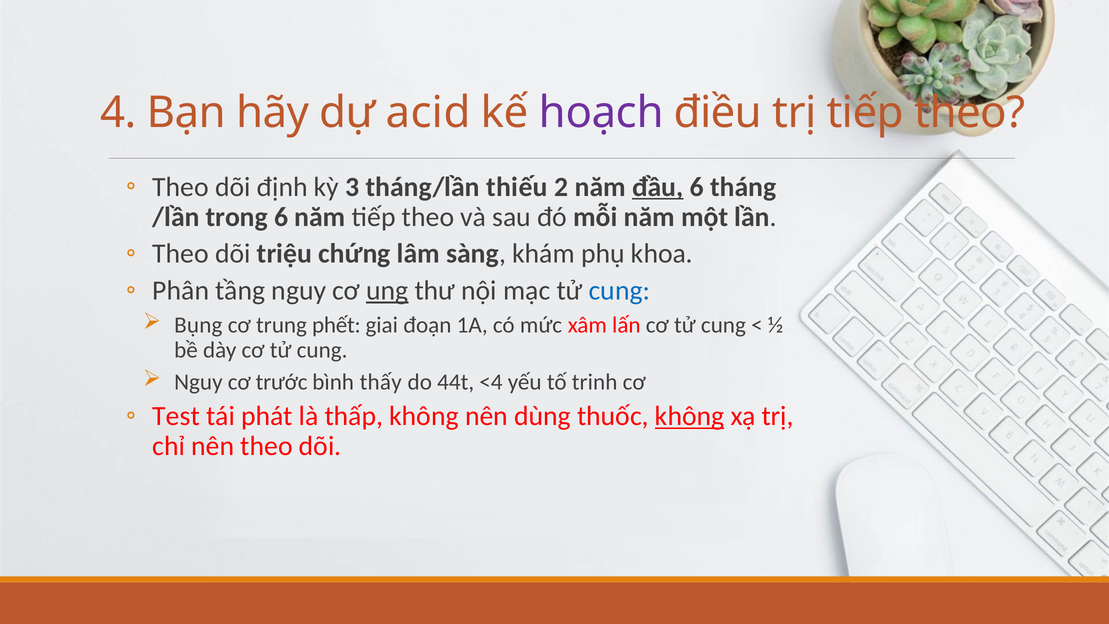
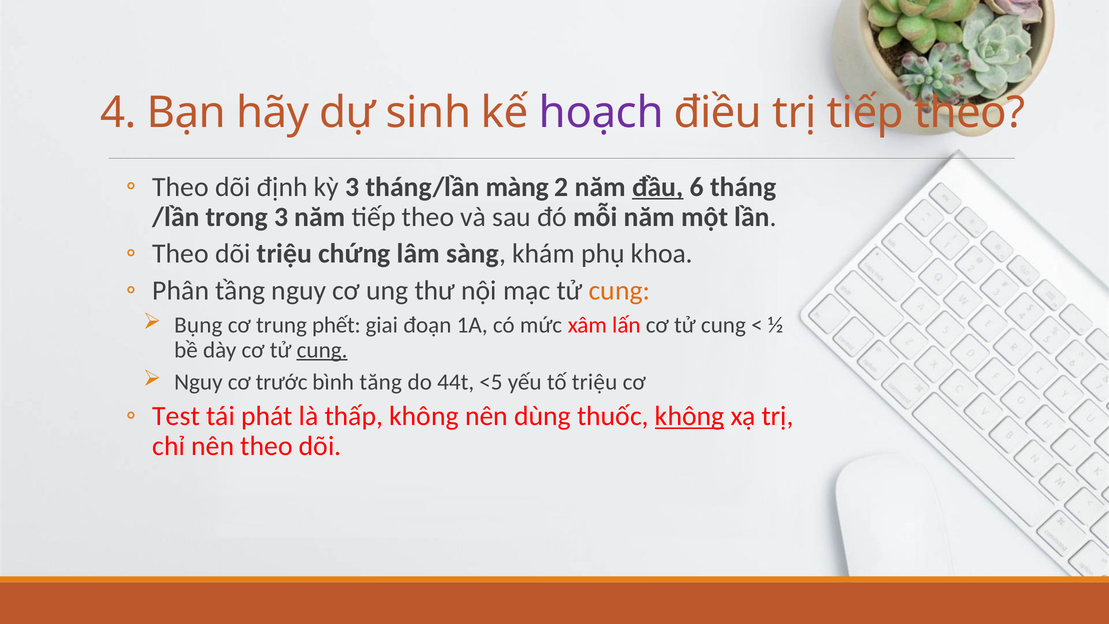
acid: acid -> sinh (428, 112)
thiếu: thiếu -> màng (517, 187)
trong 6: 6 -> 3 (281, 217)
ung underline: present -> none (387, 291)
cung colour: blue -> orange (619, 291)
cung underline: none -> present (322, 350)
thấy: thấy -> tăng (381, 382)
<4: <4 -> <5 (491, 382)
tố trinh: trinh -> triệu (595, 382)
